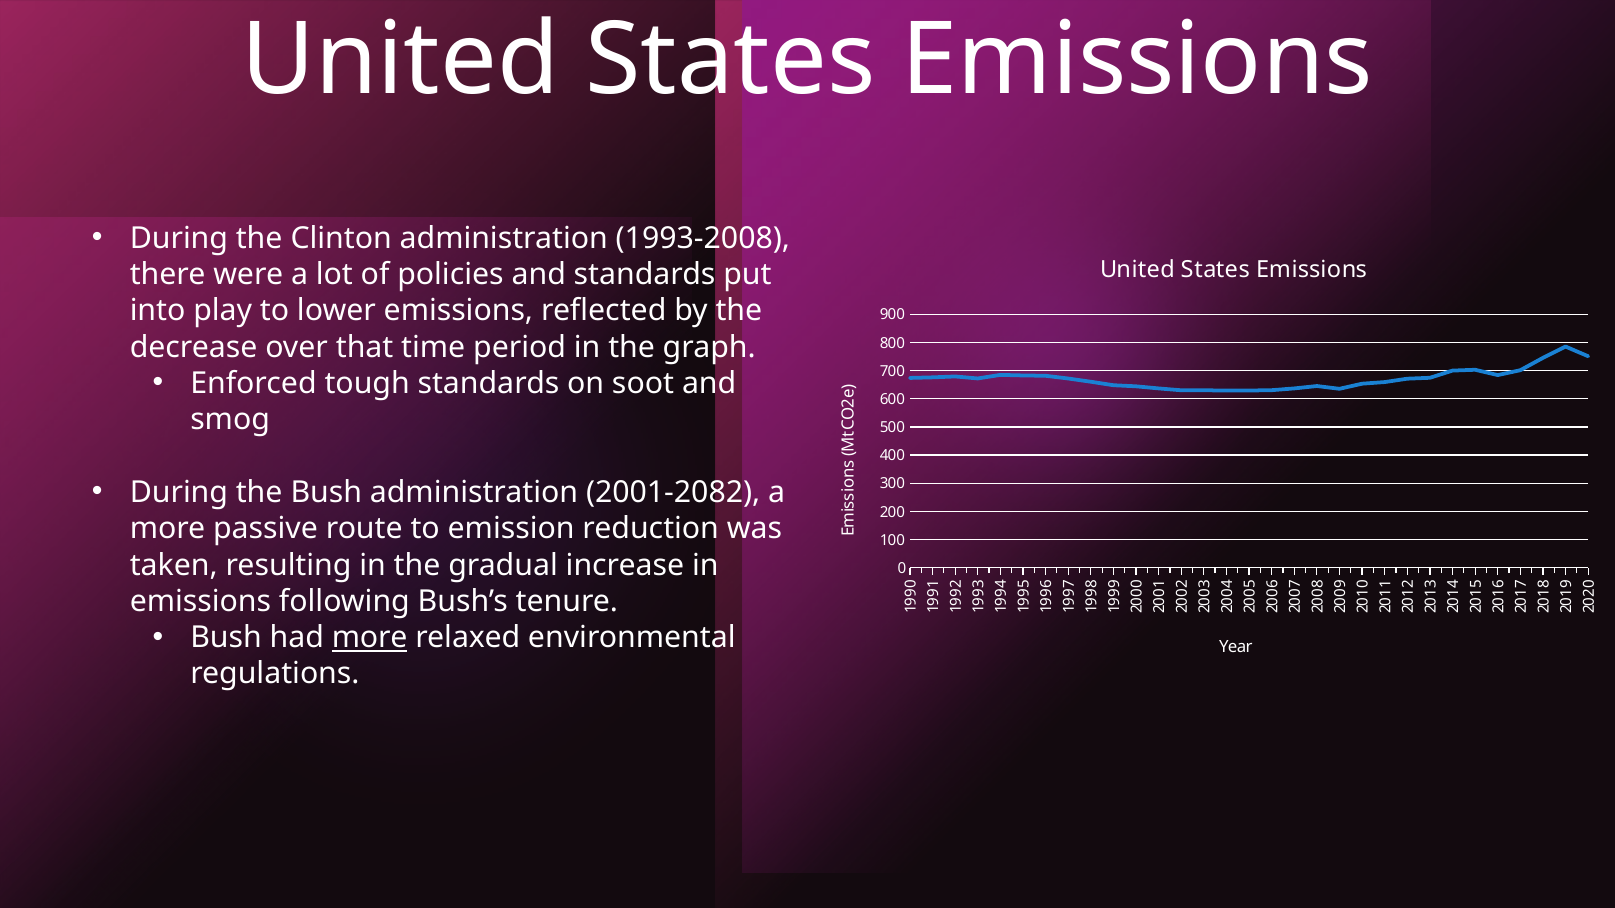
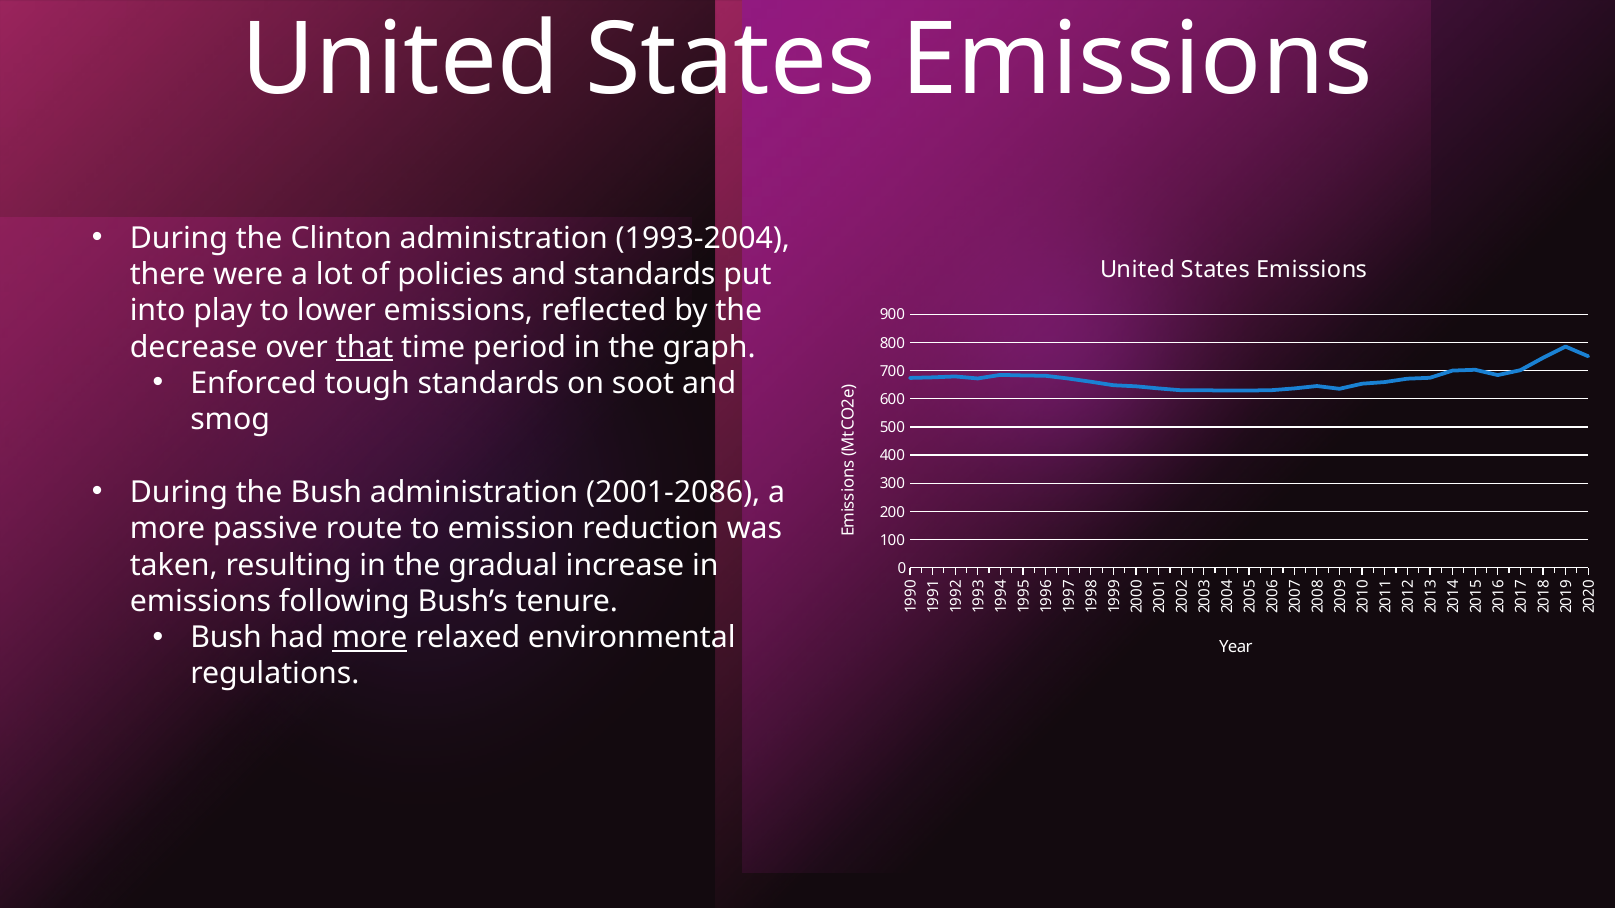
1993-2008: 1993-2008 -> 1993-2004 (703, 238)
that underline: none -> present (365, 347)
2001-2082: 2001-2082 -> 2001-2086 (673, 493)
